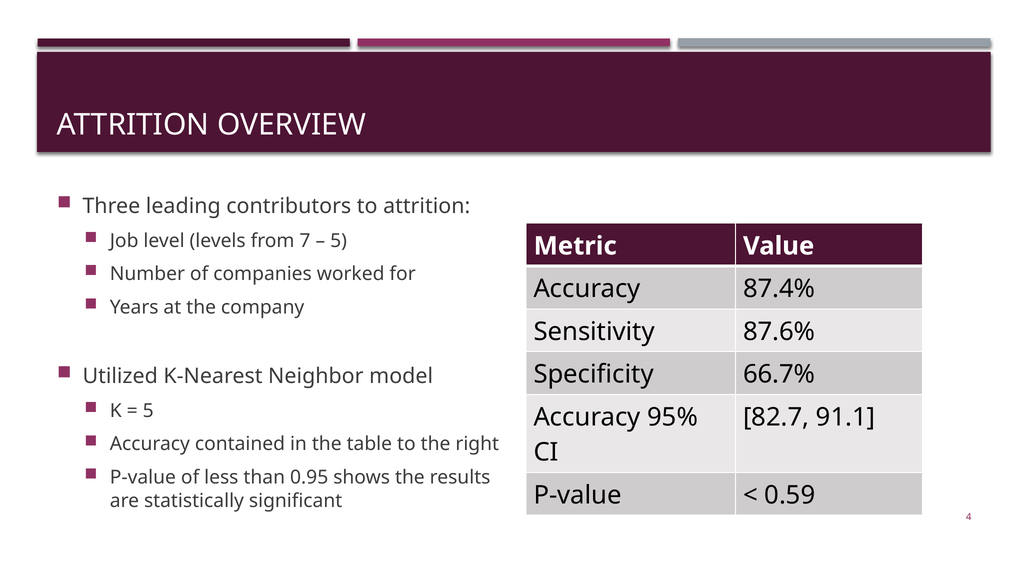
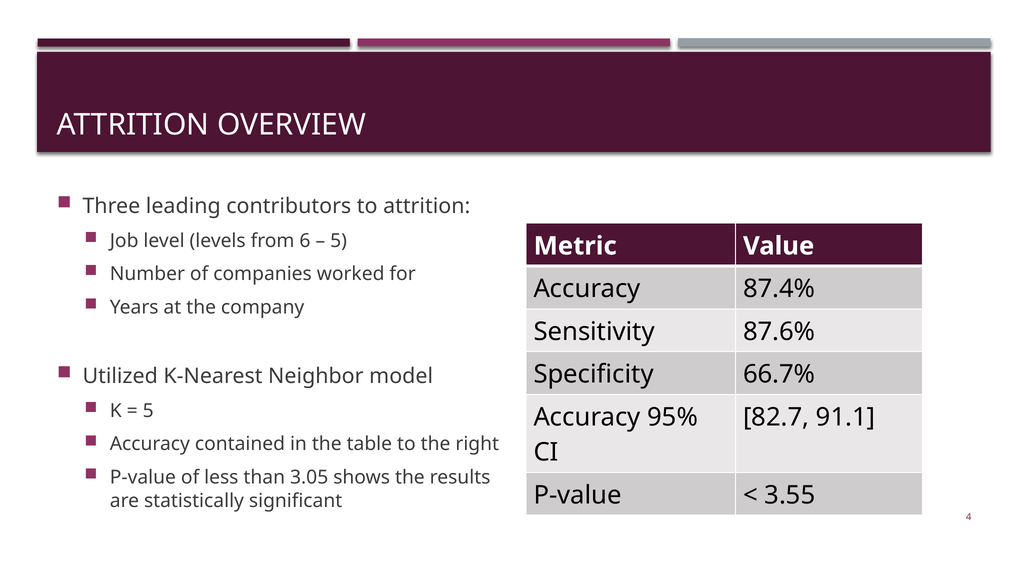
7: 7 -> 6 (305, 241)
0.95: 0.95 -> 3.05 (309, 478)
0.59: 0.59 -> 3.55 (790, 495)
